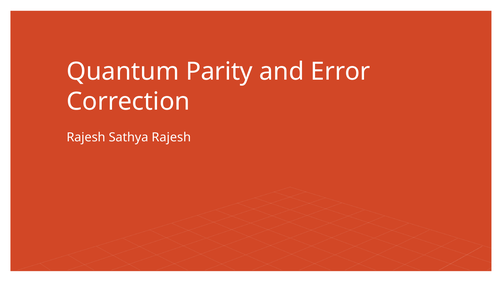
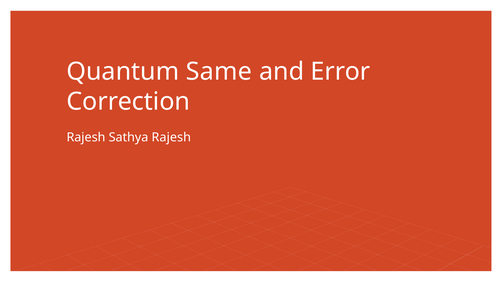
Parity: Parity -> Same (219, 72)
